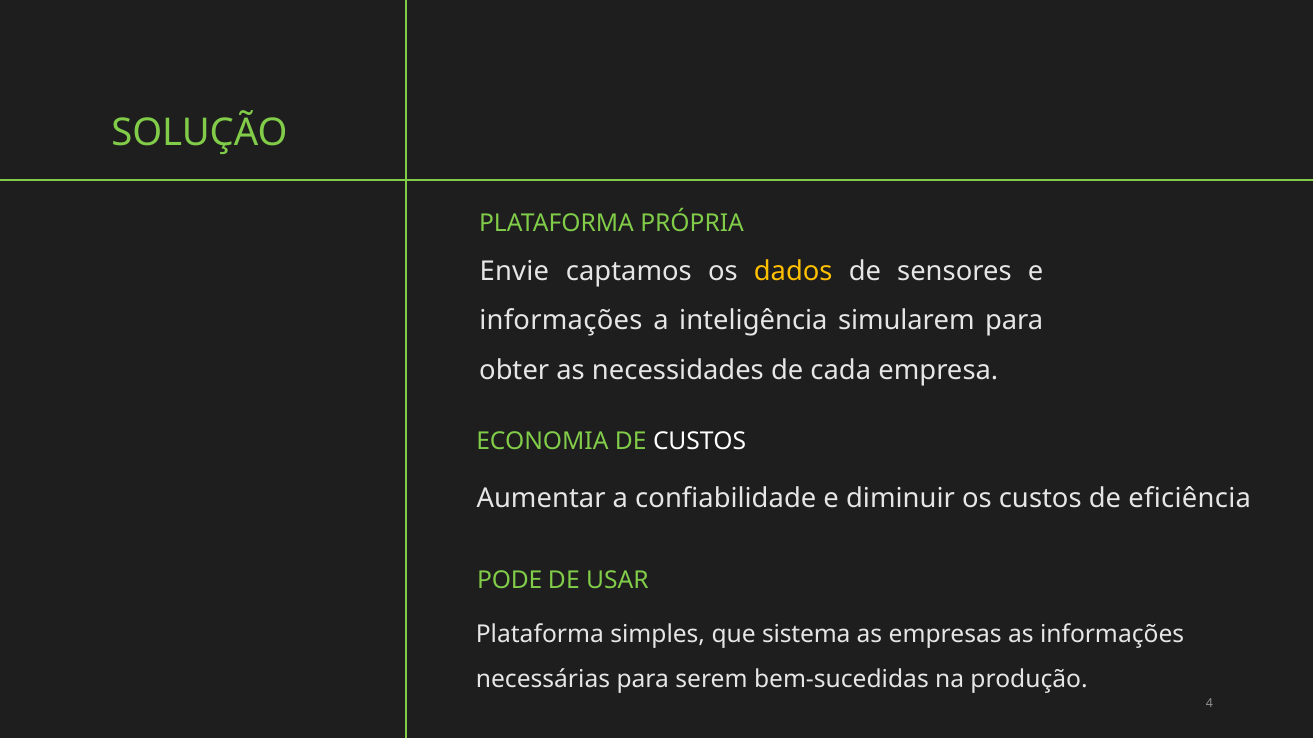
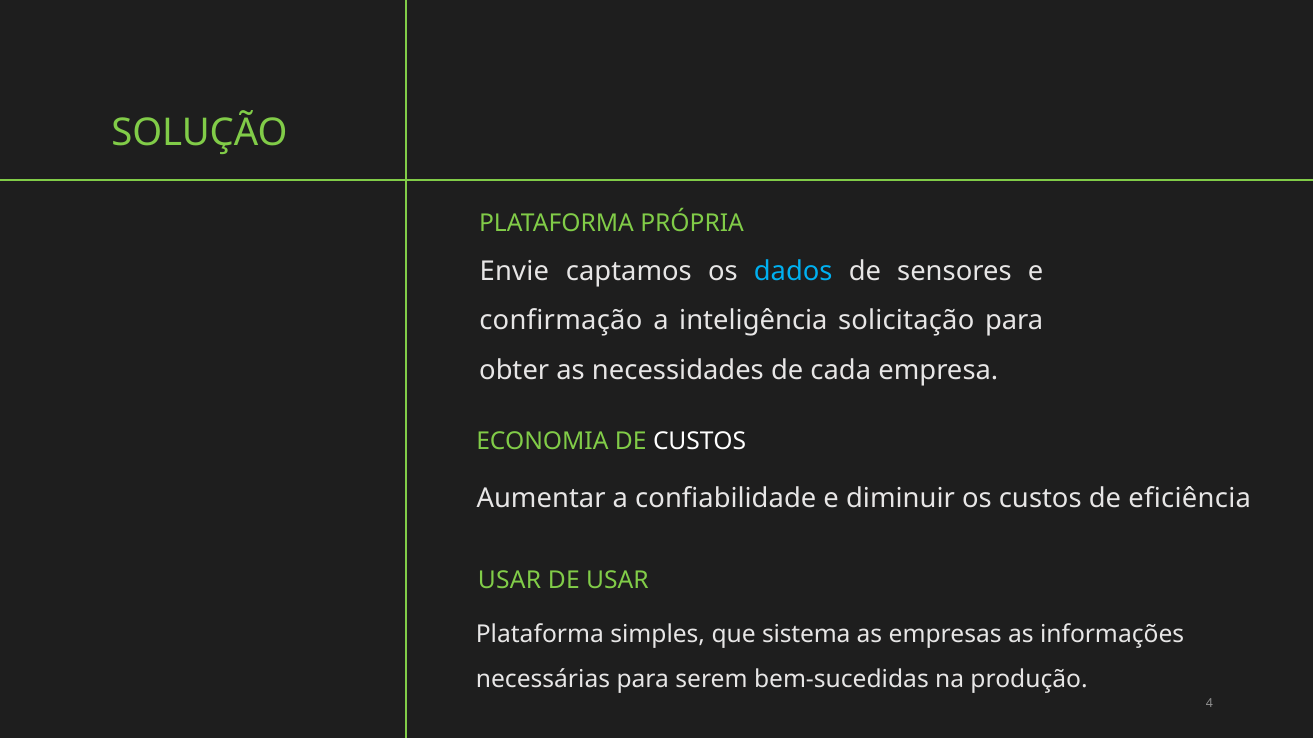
dados colour: yellow -> light blue (793, 272)
informações: informações -> confirmação (561, 321)
simularem: simularem -> solicitação (906, 321)
PODE: PODE -> USAR (509, 581)
